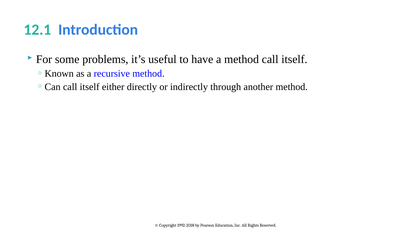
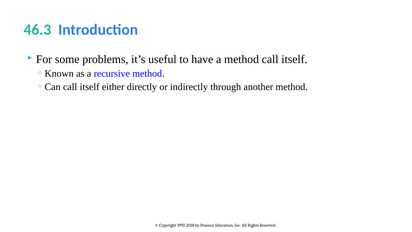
12.1: 12.1 -> 46.3 (37, 30)
